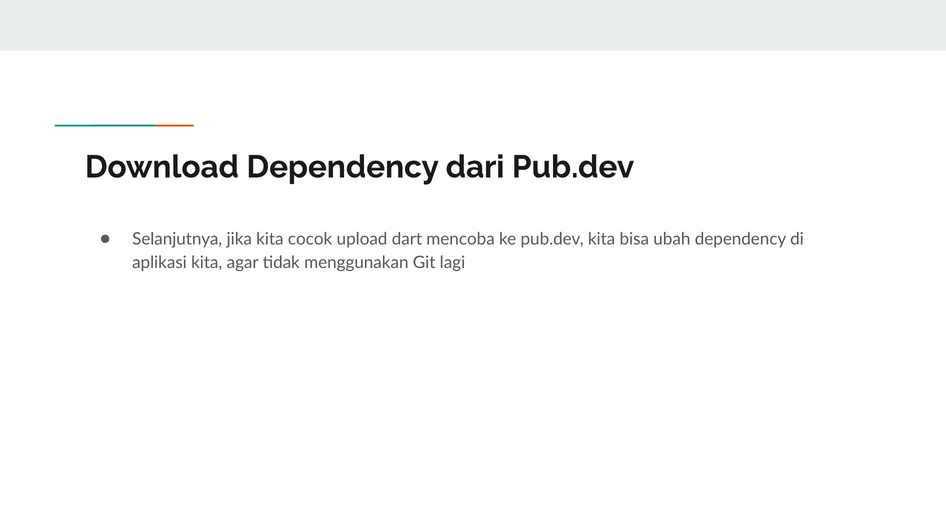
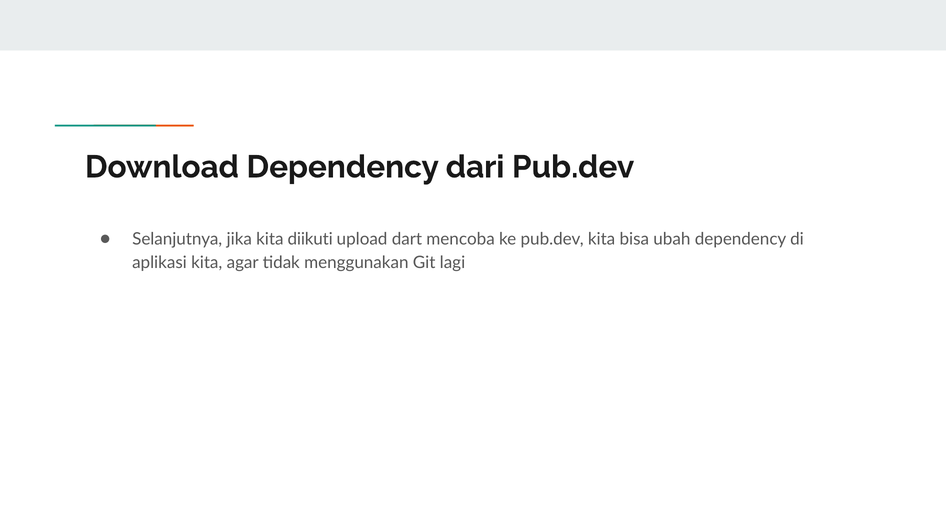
cocok: cocok -> diikuti (310, 239)
